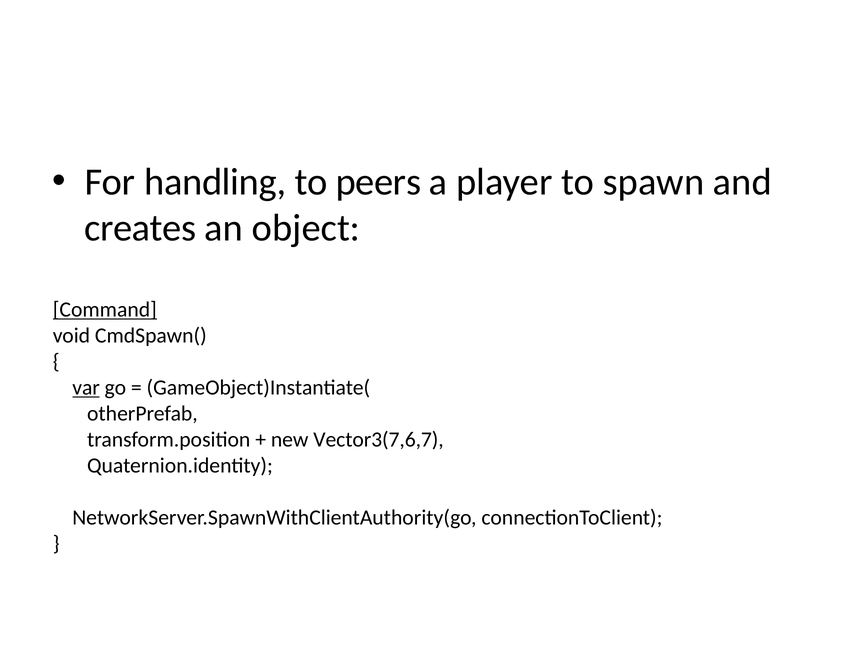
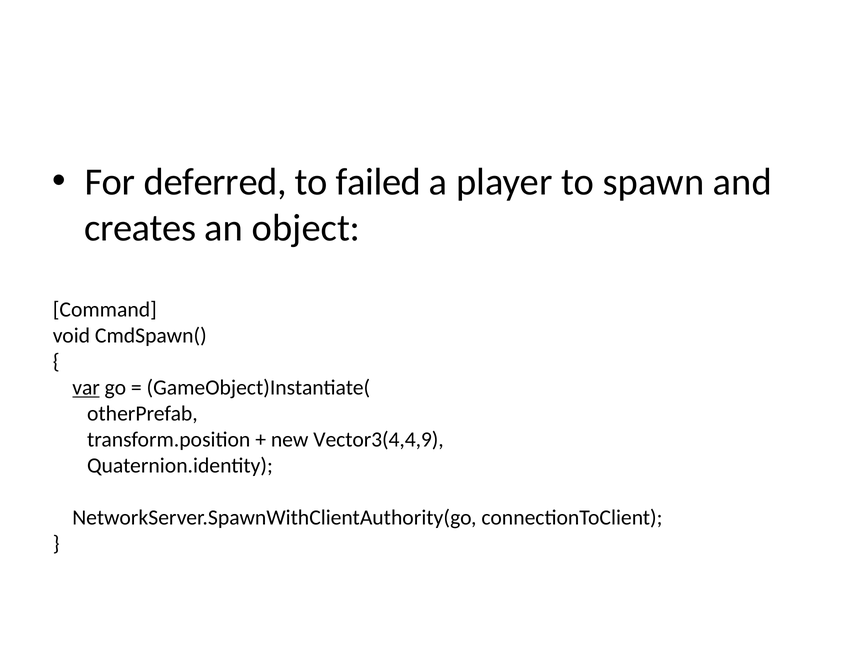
handling: handling -> deferred (215, 182)
peers: peers -> failed (378, 182)
Command underline: present -> none (105, 310)
Vector3(7,6,7: Vector3(7,6,7 -> Vector3(4,4,9 (379, 440)
